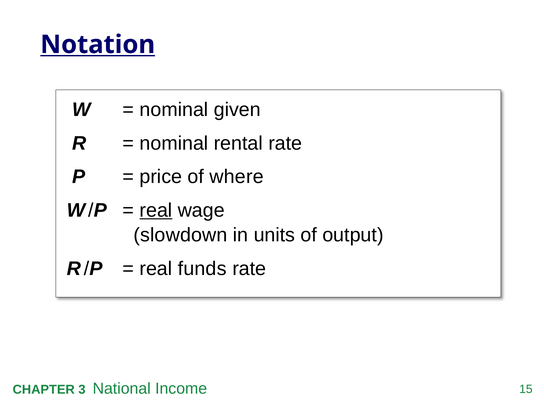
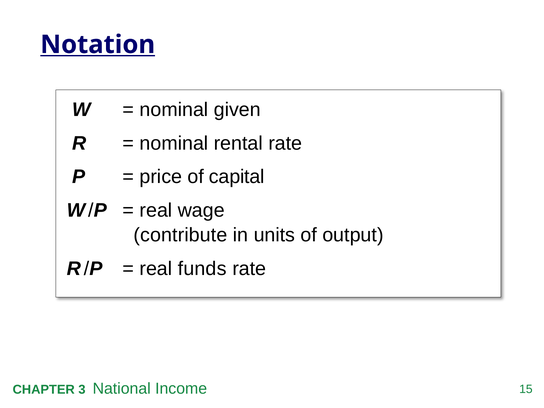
where: where -> capital (237, 177)
real underline: present -> none (156, 210)
slowdown: slowdown -> contribute (180, 235)
